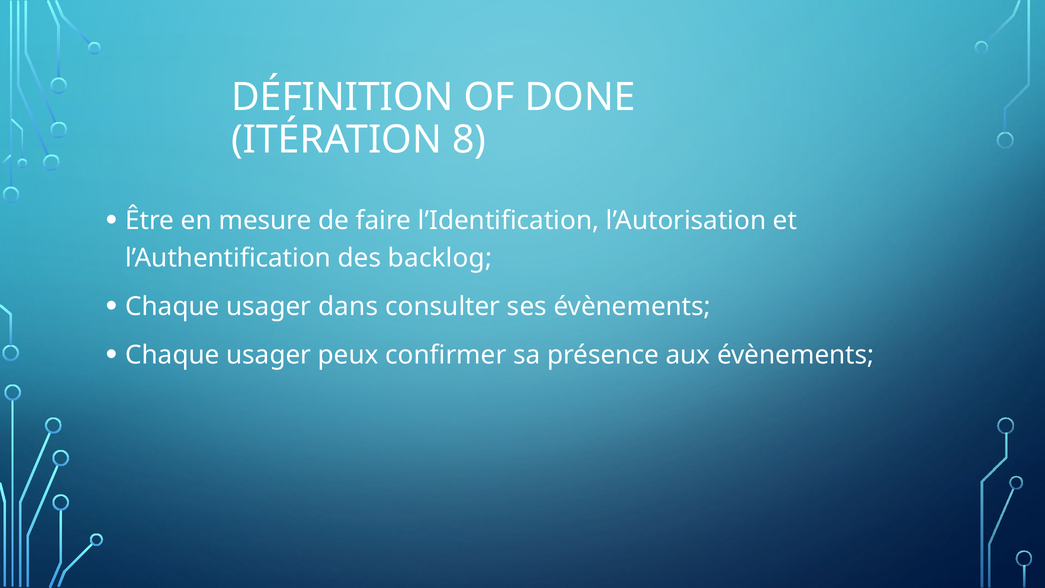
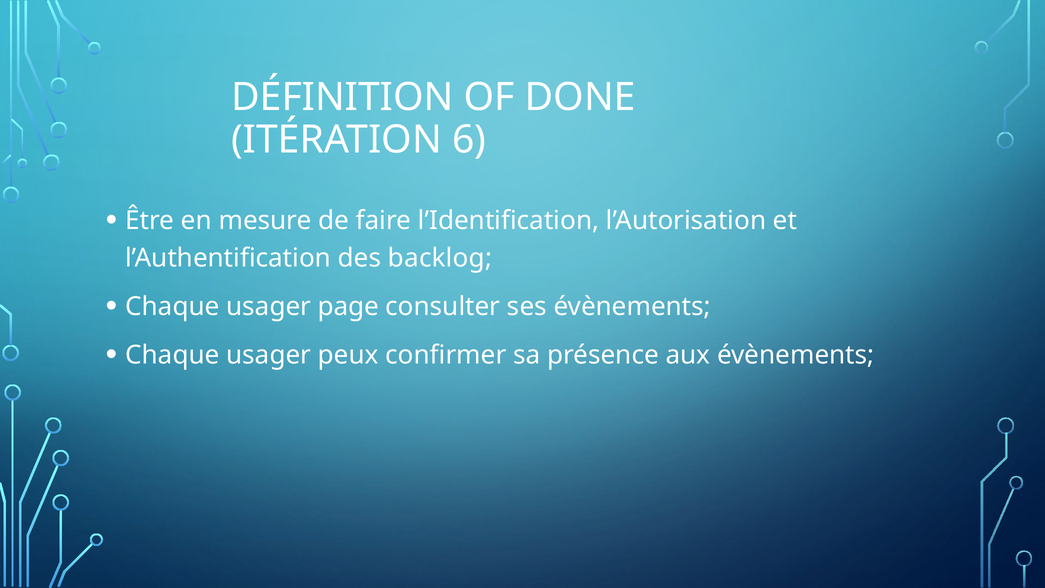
8: 8 -> 6 (469, 140)
dans: dans -> page (348, 307)
